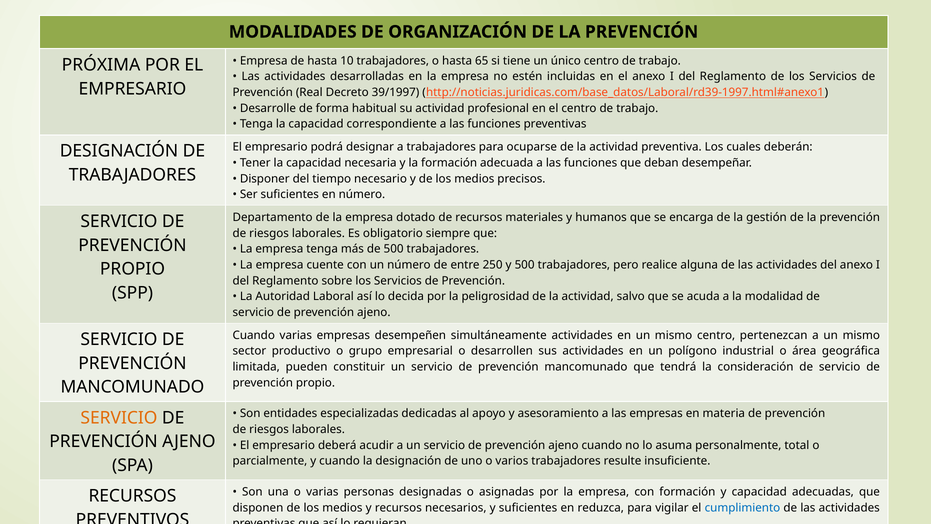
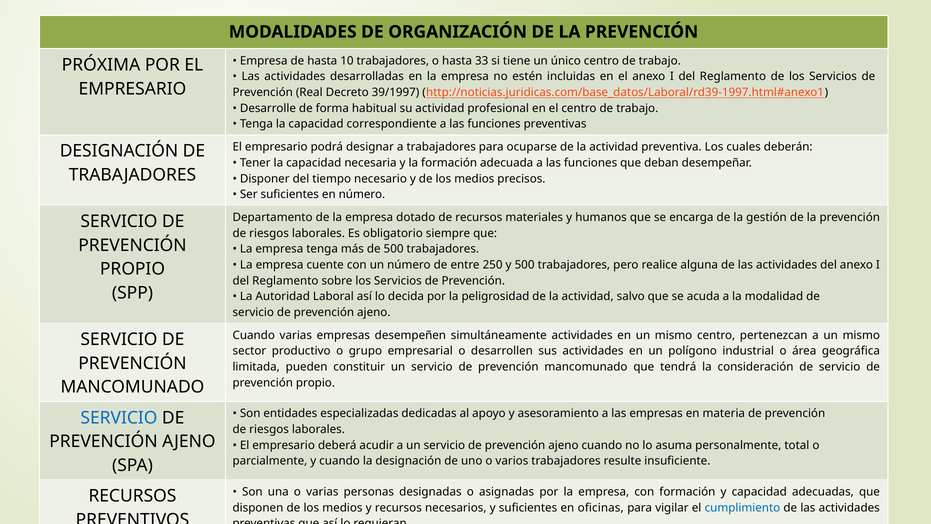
65: 65 -> 33 (482, 61)
SERVICIO colour: orange -> blue (119, 418)
reduzca: reduzca -> oficinas (601, 507)
